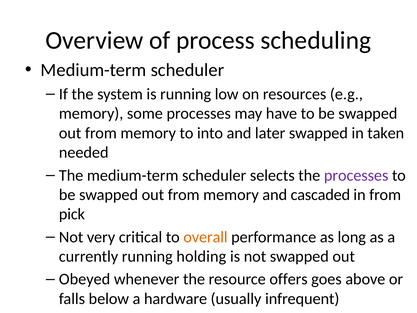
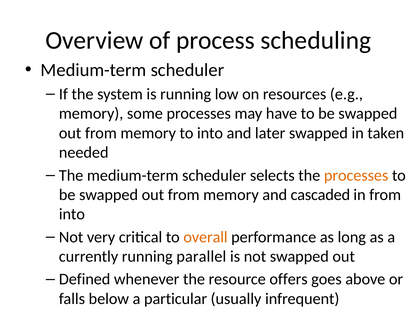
processes colour: purple -> orange (356, 175)
pick: pick -> into (72, 214)
holding: holding -> parallel (201, 256)
Obeyed: Obeyed -> Defined (85, 279)
hardware: hardware -> particular (176, 299)
